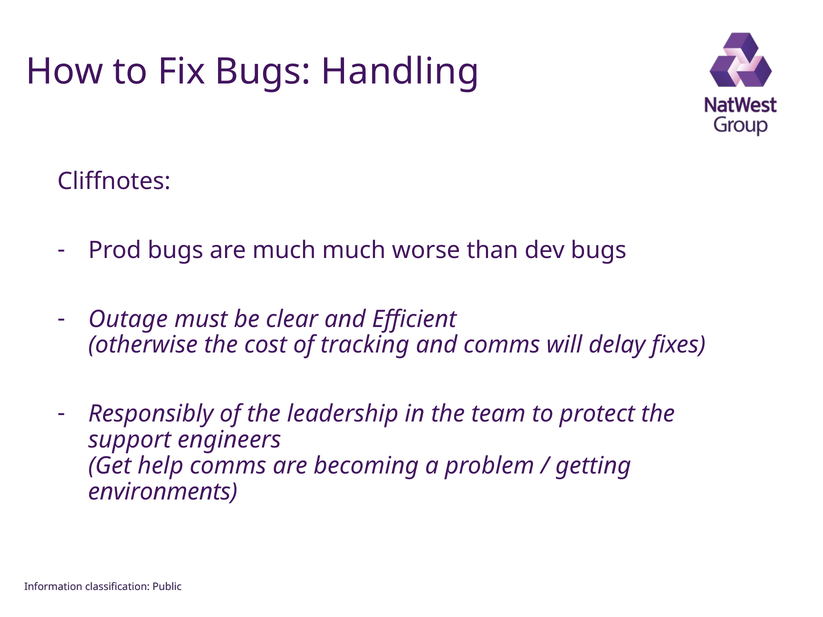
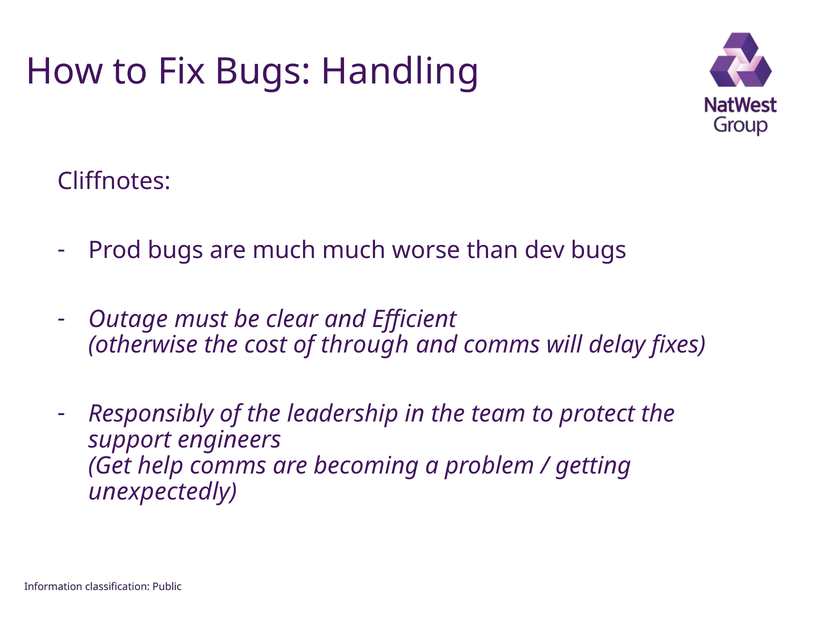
tracking: tracking -> through (365, 345)
environments: environments -> unexpectedly (163, 492)
